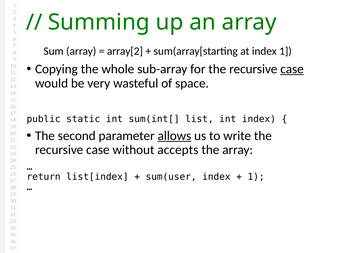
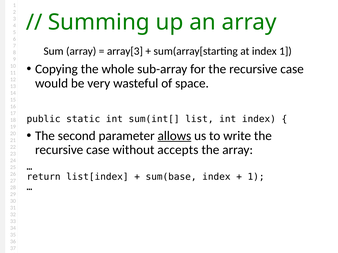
array[2: array[2 -> array[3 (125, 51)
case underline: present -> none (292, 69)
sum(user: sum(user -> sum(base (171, 177)
